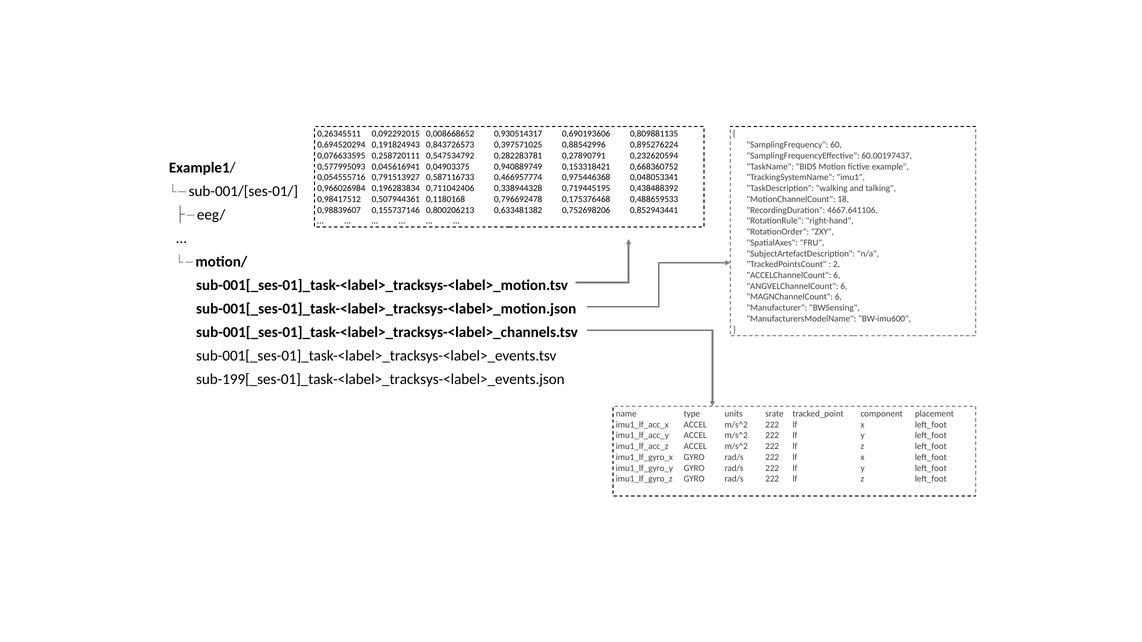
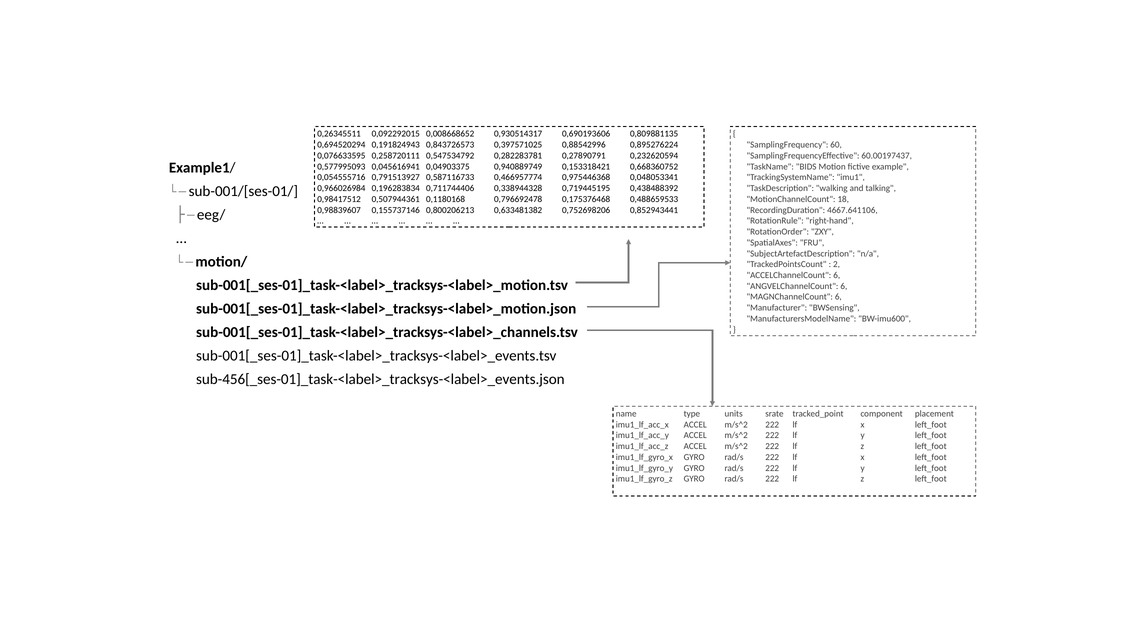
0,711042406: 0,711042406 -> 0,711744406 (450, 188)
sub-199[_ses-01]_task-<label>_tracksys-<label>_events.json: sub-199[_ses-01]_task-<label>_tracksys-<label>_events.json -> sub-456[_ses-01]_task-<label>_tracksys-<label>_events.json (380, 380)
